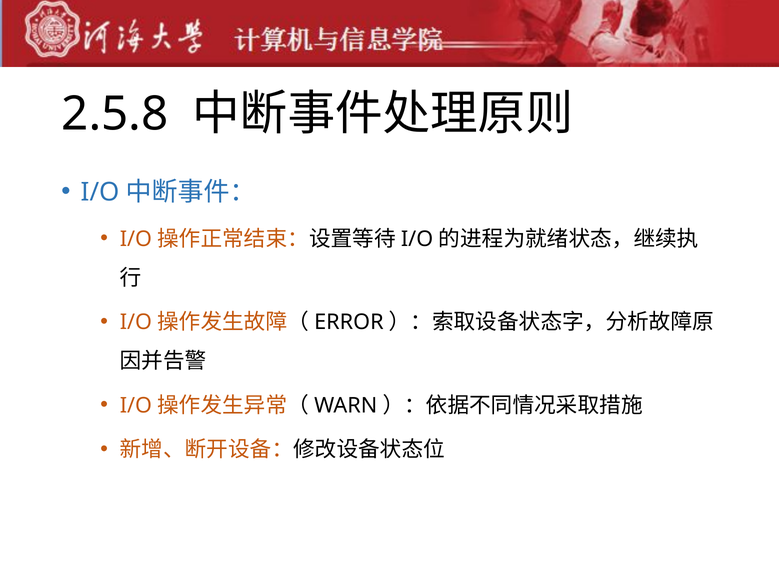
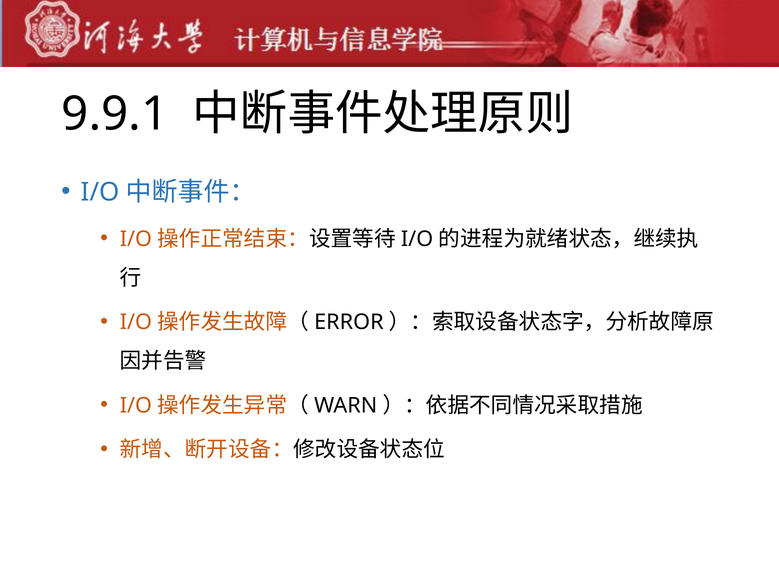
2.5.8: 2.5.8 -> 9.9.1 (115, 114)
